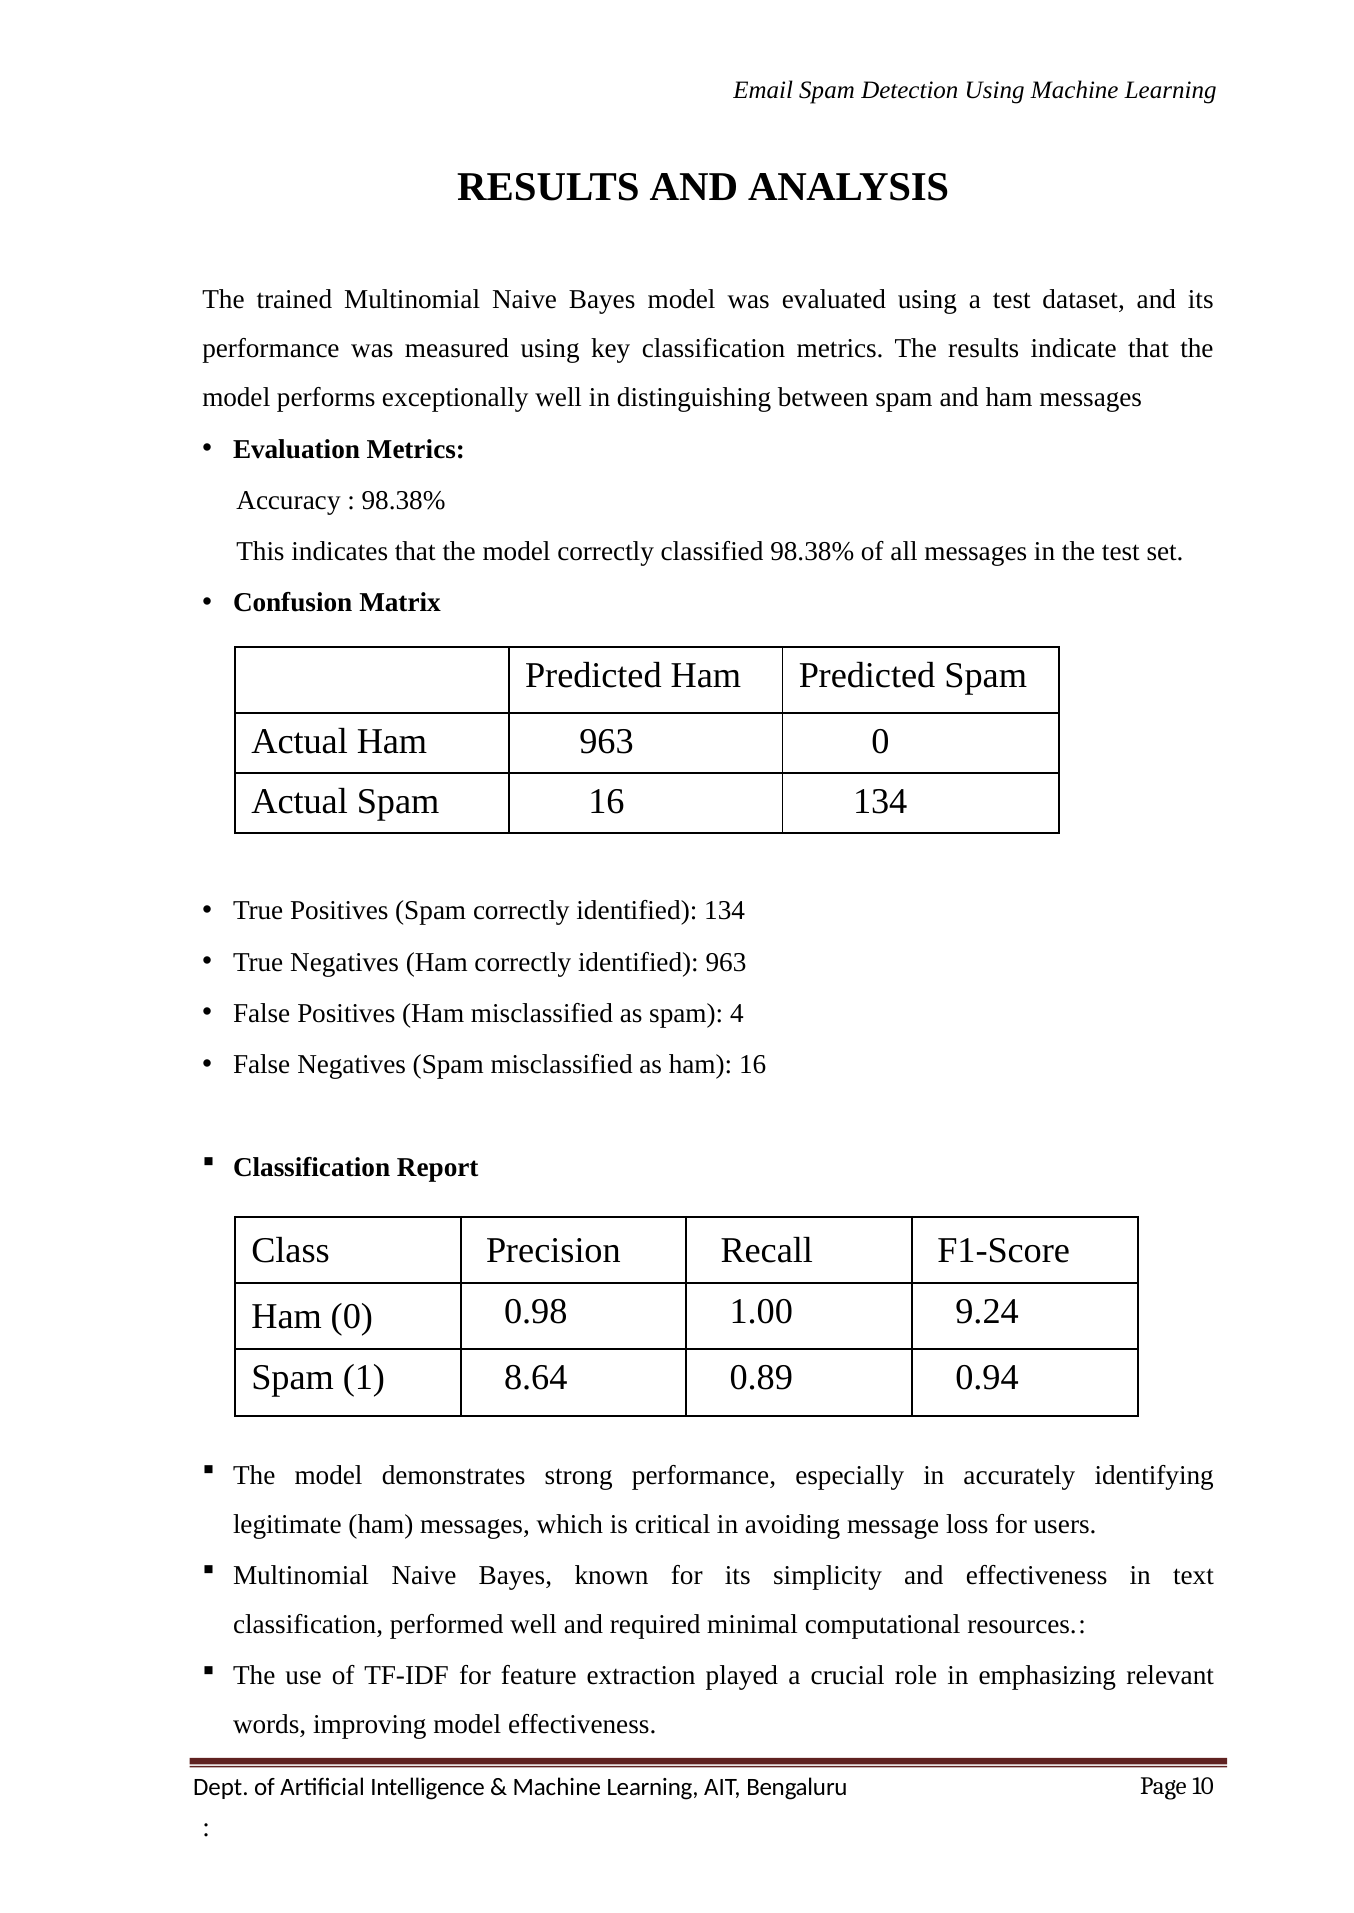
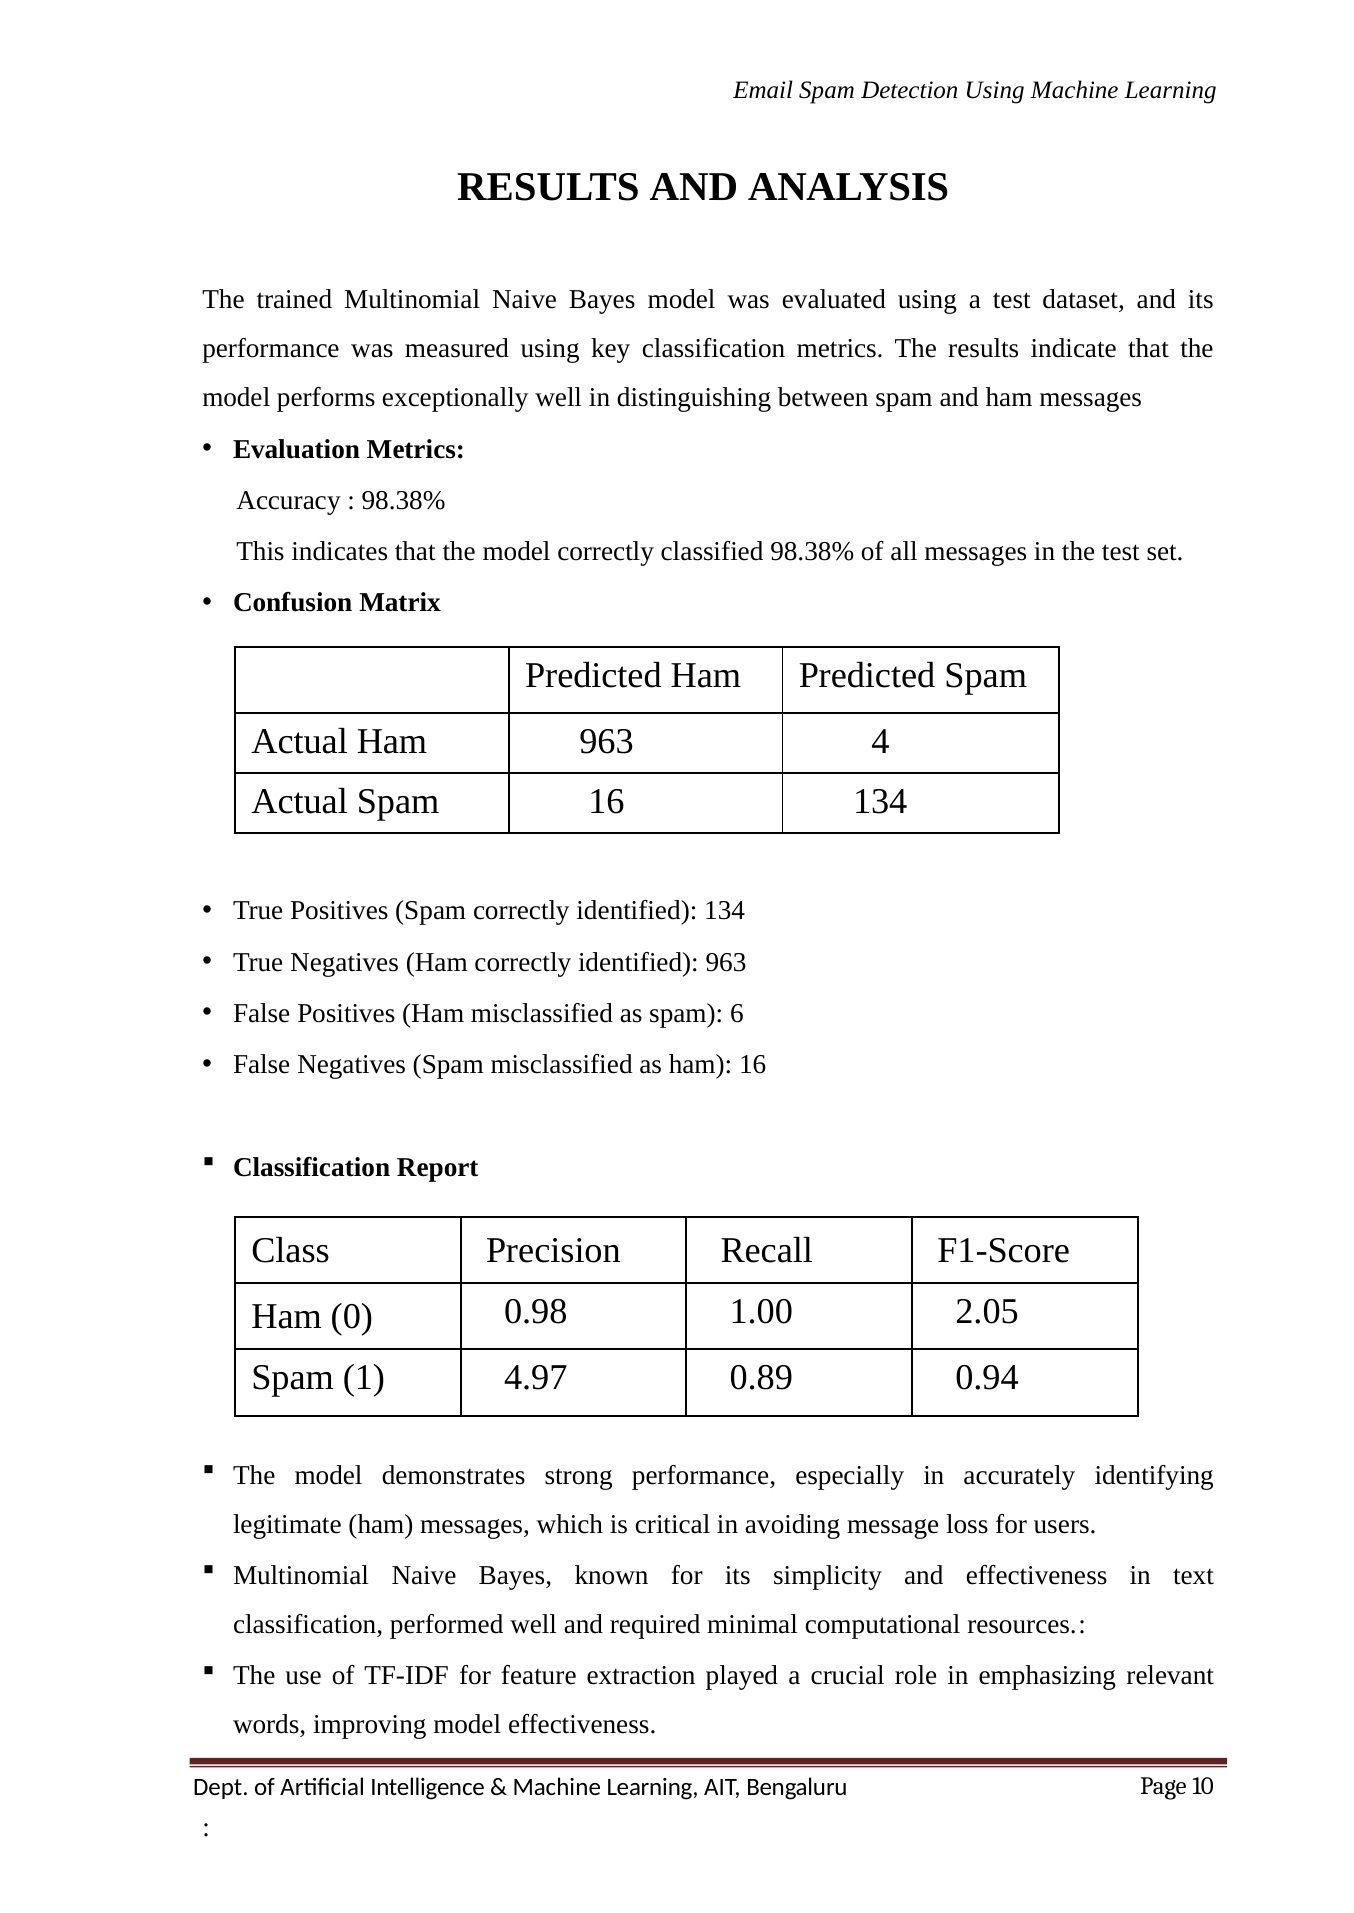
963 0: 0 -> 4 (880, 742)
4: 4 -> 6 (737, 1014)
9.24: 9.24 -> 2.05 (987, 1312)
8.64: 8.64 -> 4.97 (536, 1379)
